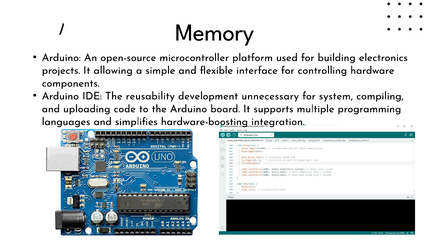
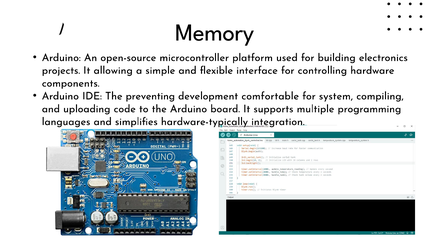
reusability: reusability -> preventing (150, 96)
unnecessary: unnecessary -> comfortable (270, 96)
hardware-boosting: hardware-boosting -> hardware-typically (204, 122)
